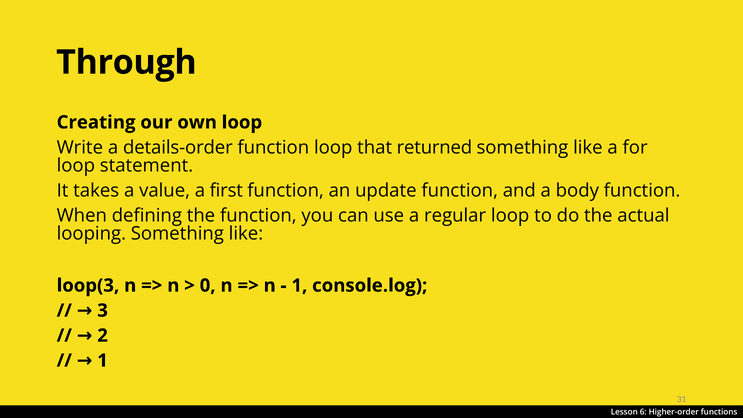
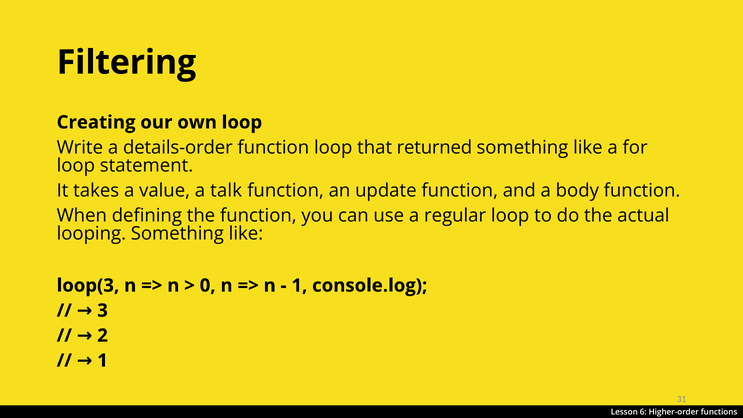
Through: Through -> Filtering (126, 62)
first: first -> talk (226, 190)
